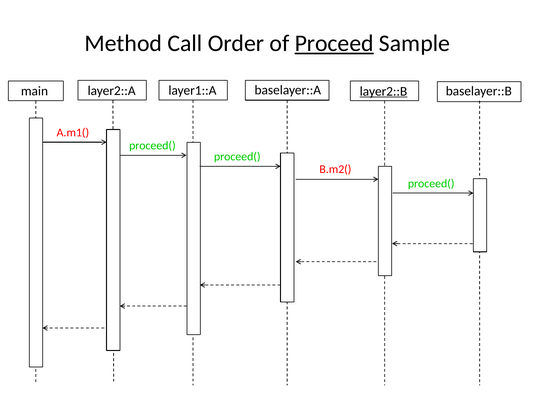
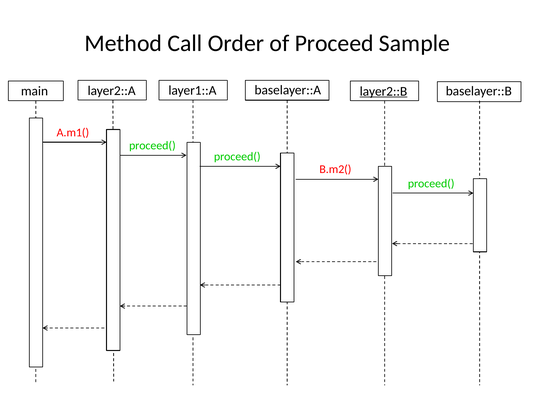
Proceed underline: present -> none (334, 43)
